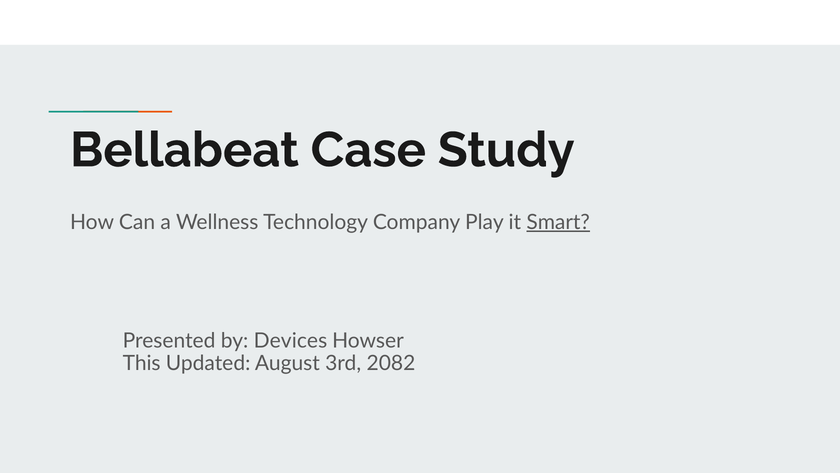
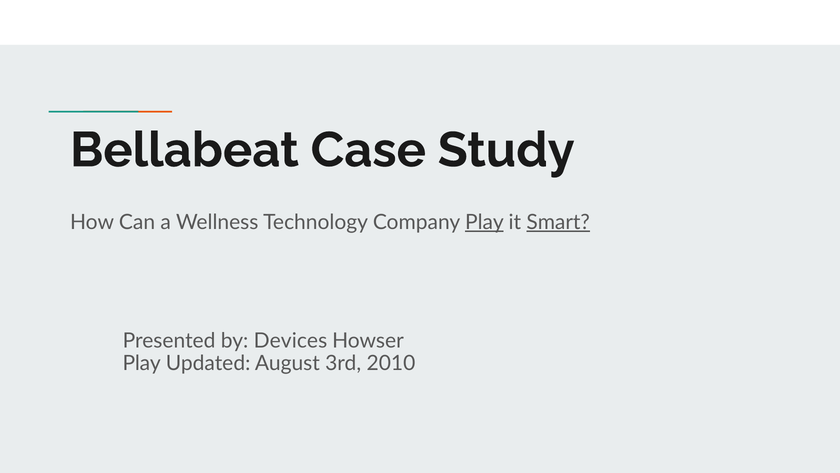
Play underline: none -> present (484, 222)
This: This -> Play (142, 363)
2082: 2082 -> 2010 (391, 363)
